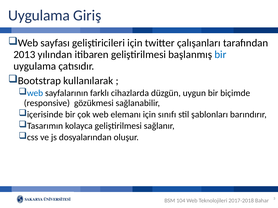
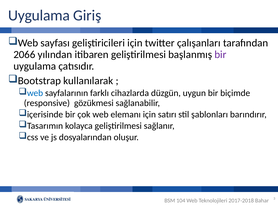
2013: 2013 -> 2066 (24, 55)
bir colour: blue -> purple (220, 55)
sınıfı: sınıfı -> satırı (167, 115)
